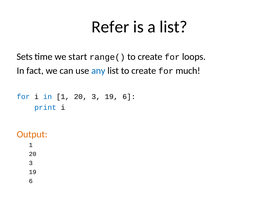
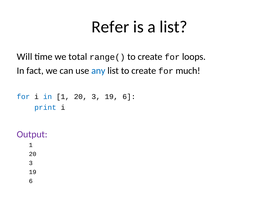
Sets: Sets -> Will (24, 57)
start: start -> total (78, 57)
Output colour: orange -> purple (32, 135)
